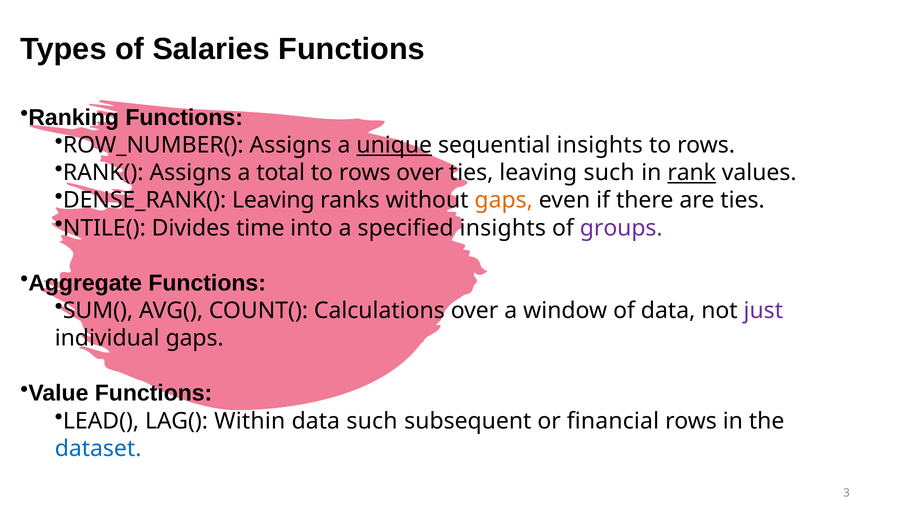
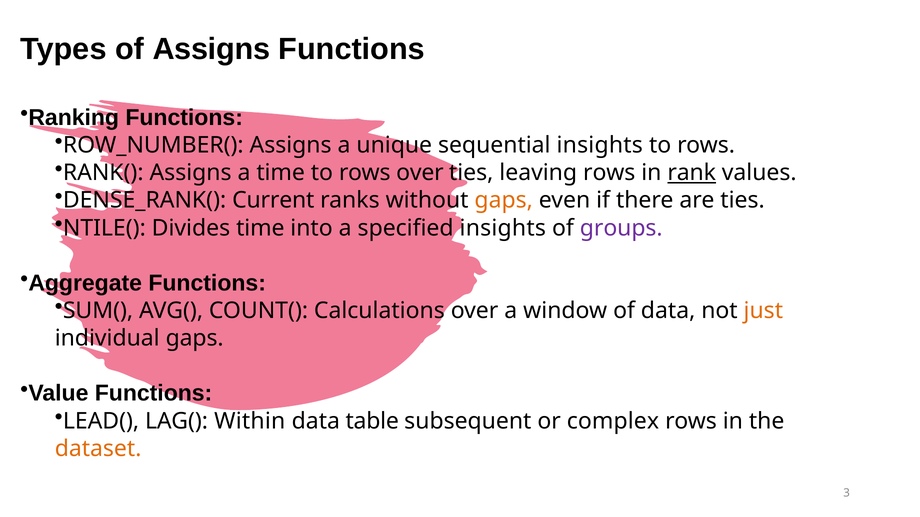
of Salaries: Salaries -> Assigns (211, 49)
unique underline: present -> none (394, 145)
a total: total -> time (281, 173)
leaving such: such -> rows (609, 173)
DENSE_RANK( Leaving: Leaving -> Current (273, 201)
just colour: purple -> orange (763, 311)
data such: such -> table (372, 421)
financial: financial -> complex (613, 421)
dataset colour: blue -> orange (98, 449)
